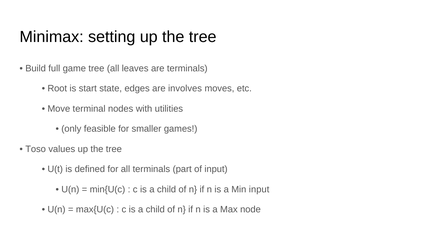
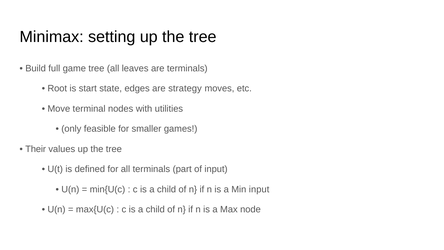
involves: involves -> strategy (185, 88)
Toso: Toso -> Their (36, 149)
